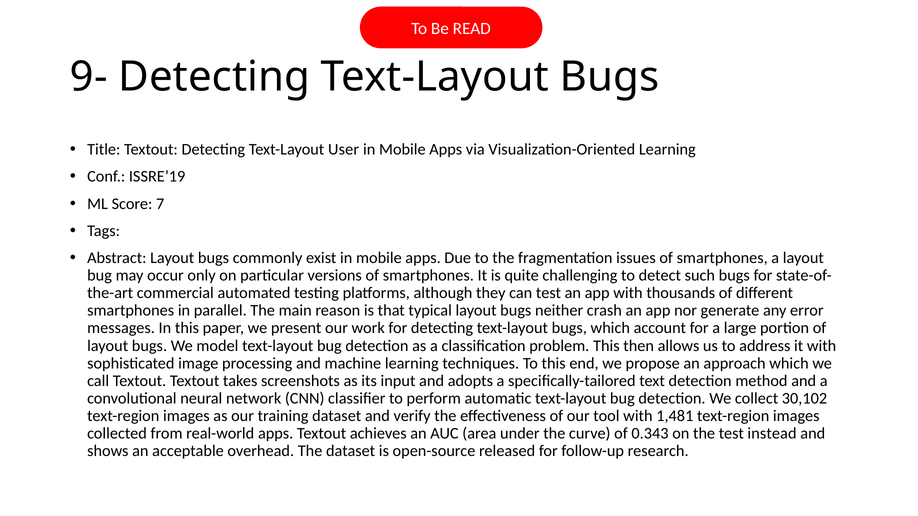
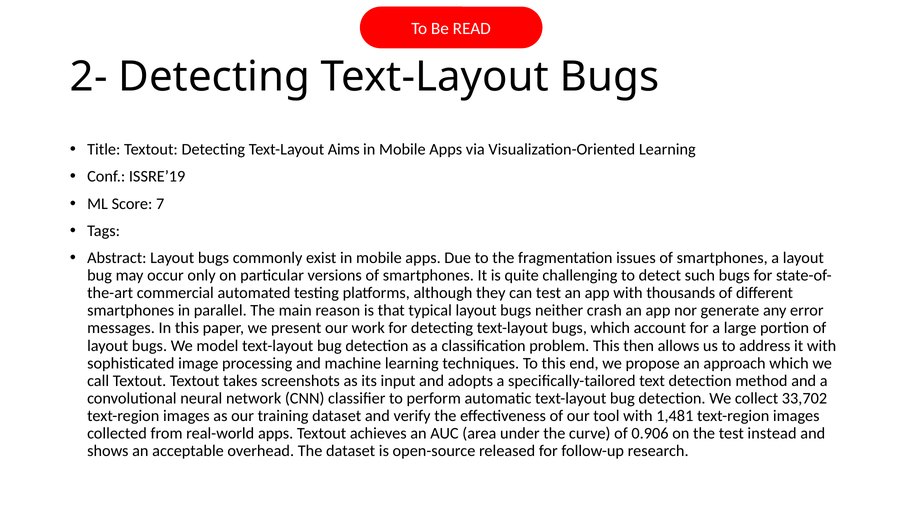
9-: 9- -> 2- (89, 77)
User: User -> Aims (344, 150)
30,102: 30,102 -> 33,702 (805, 399)
0.343: 0.343 -> 0.906 (650, 434)
